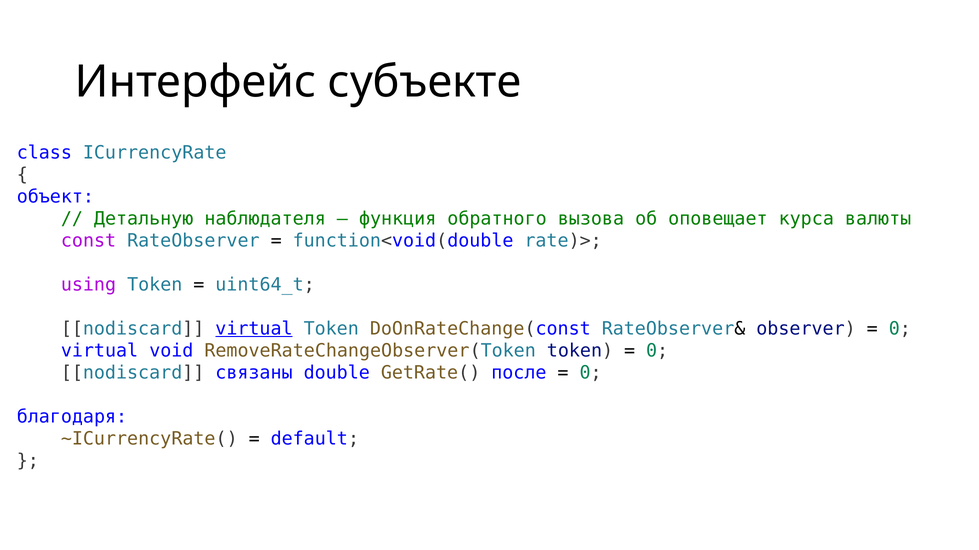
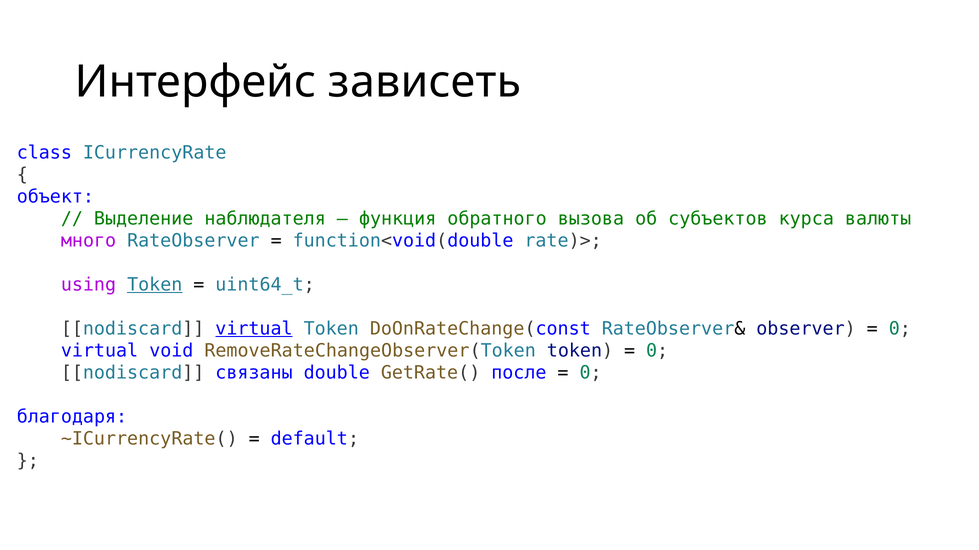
субъекте: субъекте -> зависеть (425, 82)
Детальную: Детальную -> Выделение (144, 219)
оповещает: оповещает -> субъектов (718, 219)
const: const -> много (89, 241)
Token underline: none -> present (155, 285)
